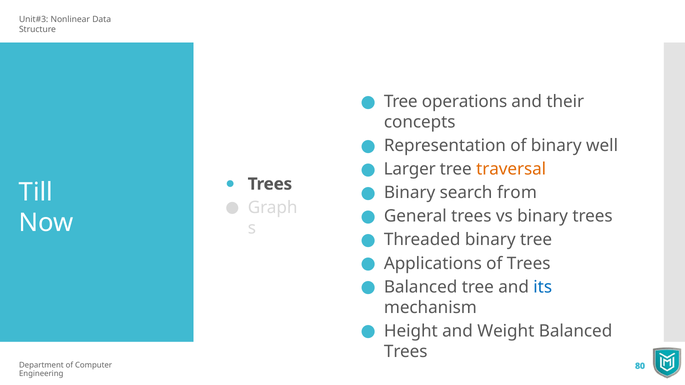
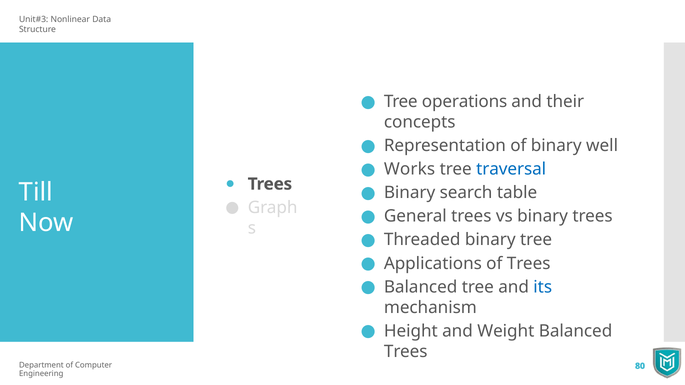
Larger: Larger -> Works (410, 169)
traversal colour: orange -> blue (511, 169)
from: from -> table (517, 193)
